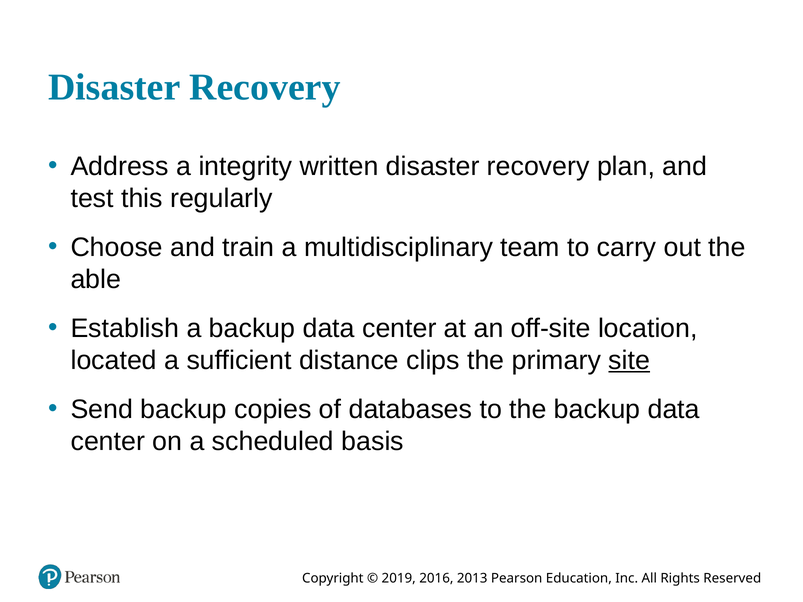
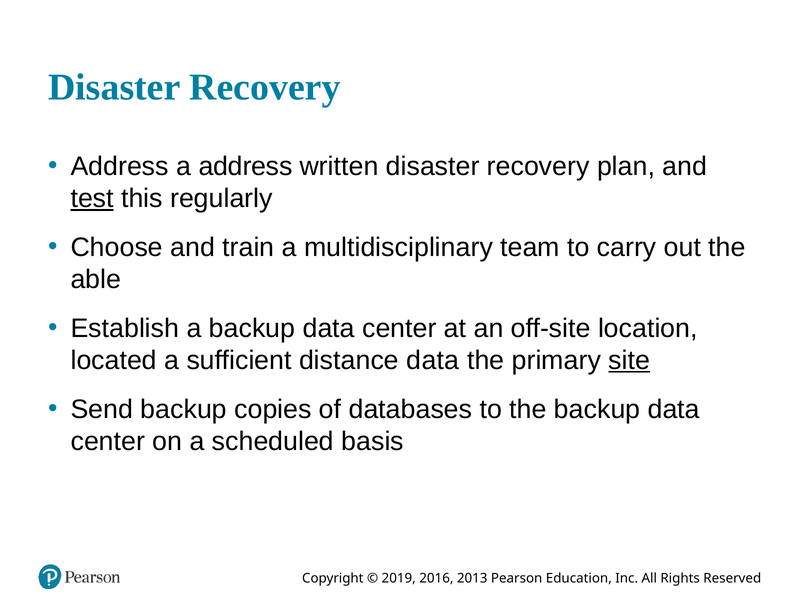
a integrity: integrity -> address (245, 166)
test underline: none -> present (92, 199)
distance clips: clips -> data (433, 361)
